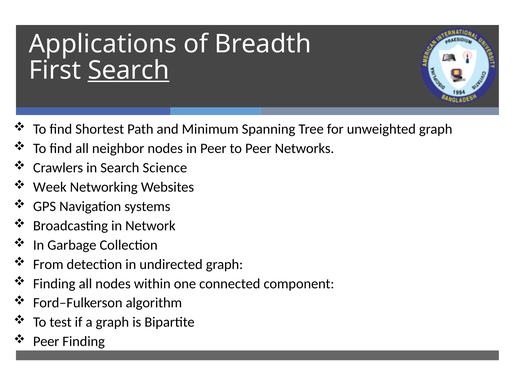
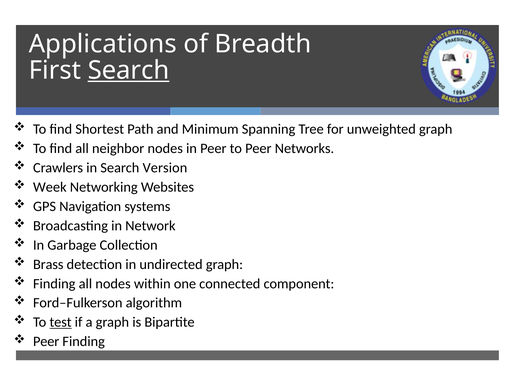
Science: Science -> Version (165, 168)
From: From -> Brass (48, 264)
test underline: none -> present (61, 322)
